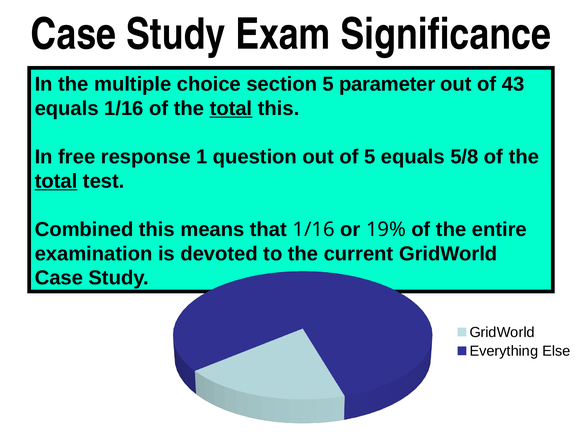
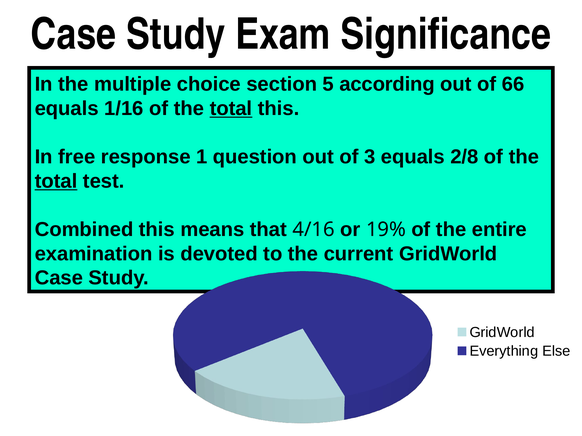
parameter: parameter -> according (387, 84)
43: 43 -> 66 (513, 84)
of 5: 5 -> 3 (370, 157)
5/8: 5/8 -> 2/8 (464, 157)
that 1/16: 1/16 -> 4/16 (314, 230)
